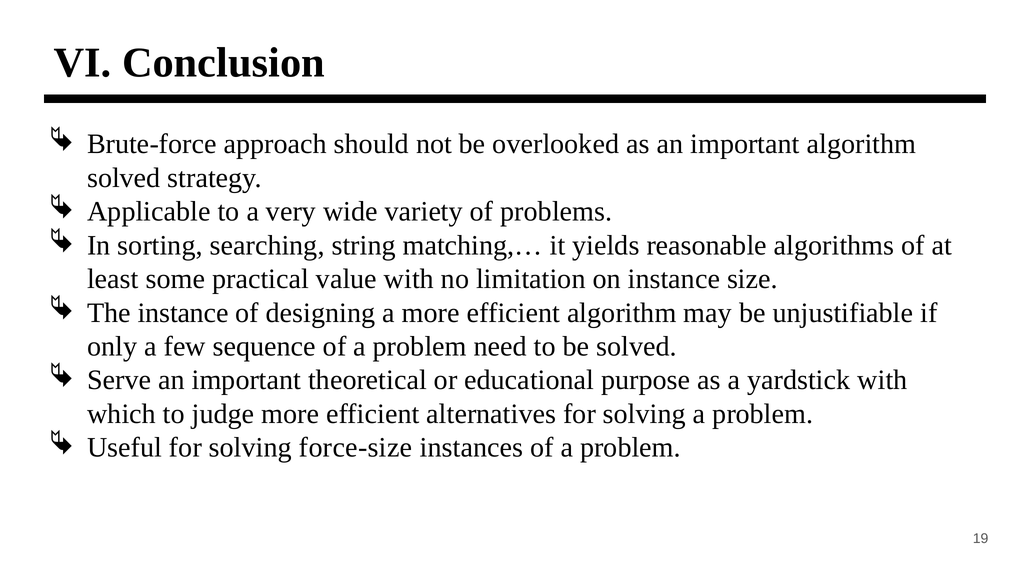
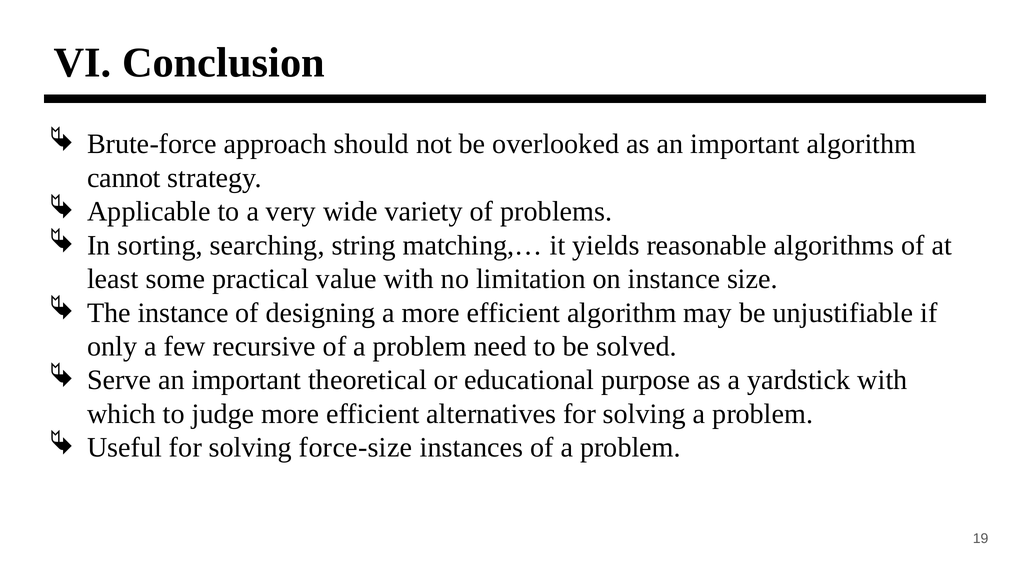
solved: solved -> cannot (124, 178)
sequence: sequence -> recursive (264, 347)
